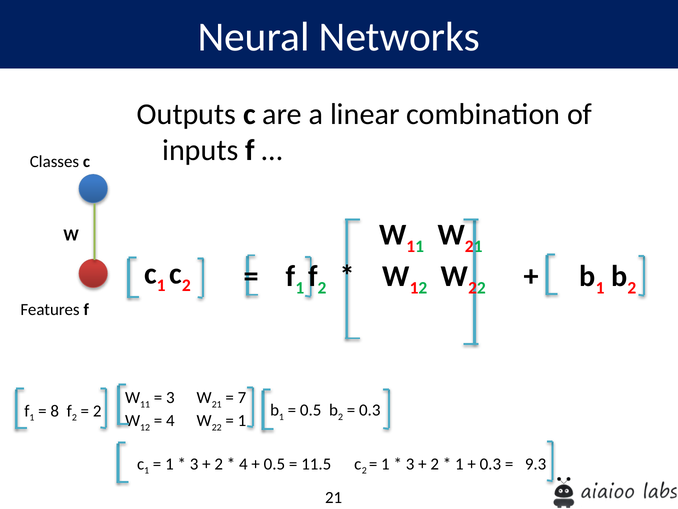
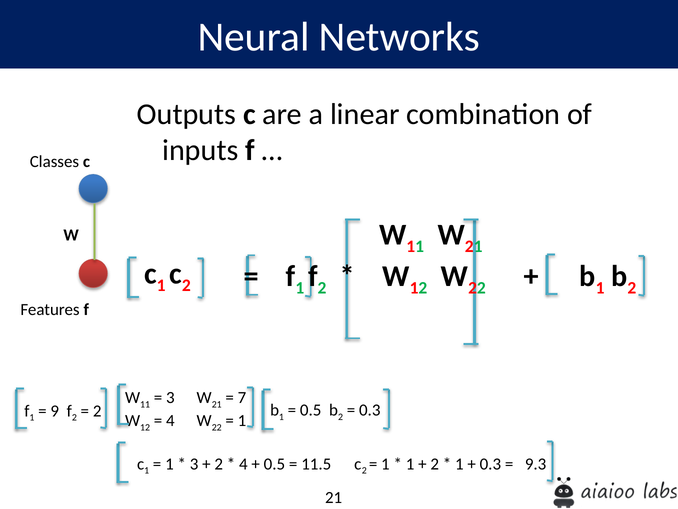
8: 8 -> 9 (55, 411)
3: 3 -> 1 (410, 464)
